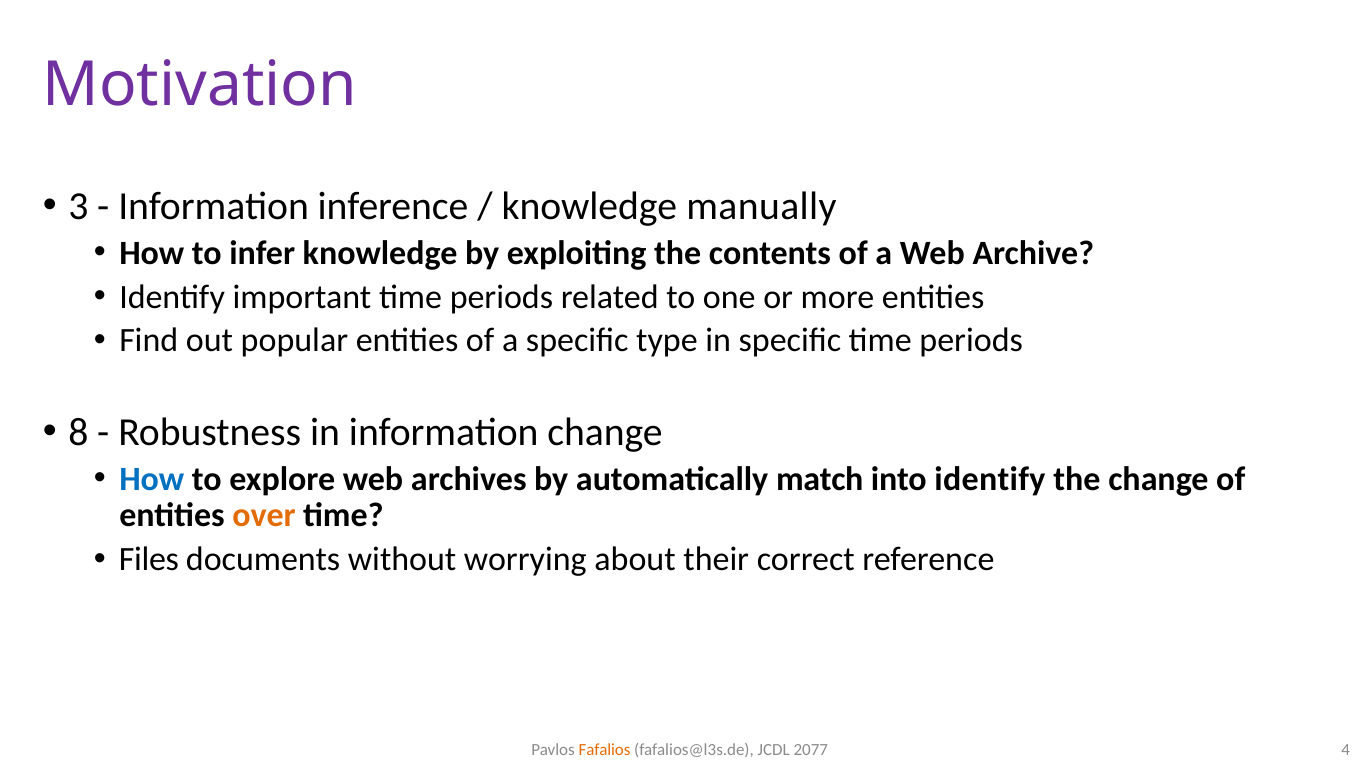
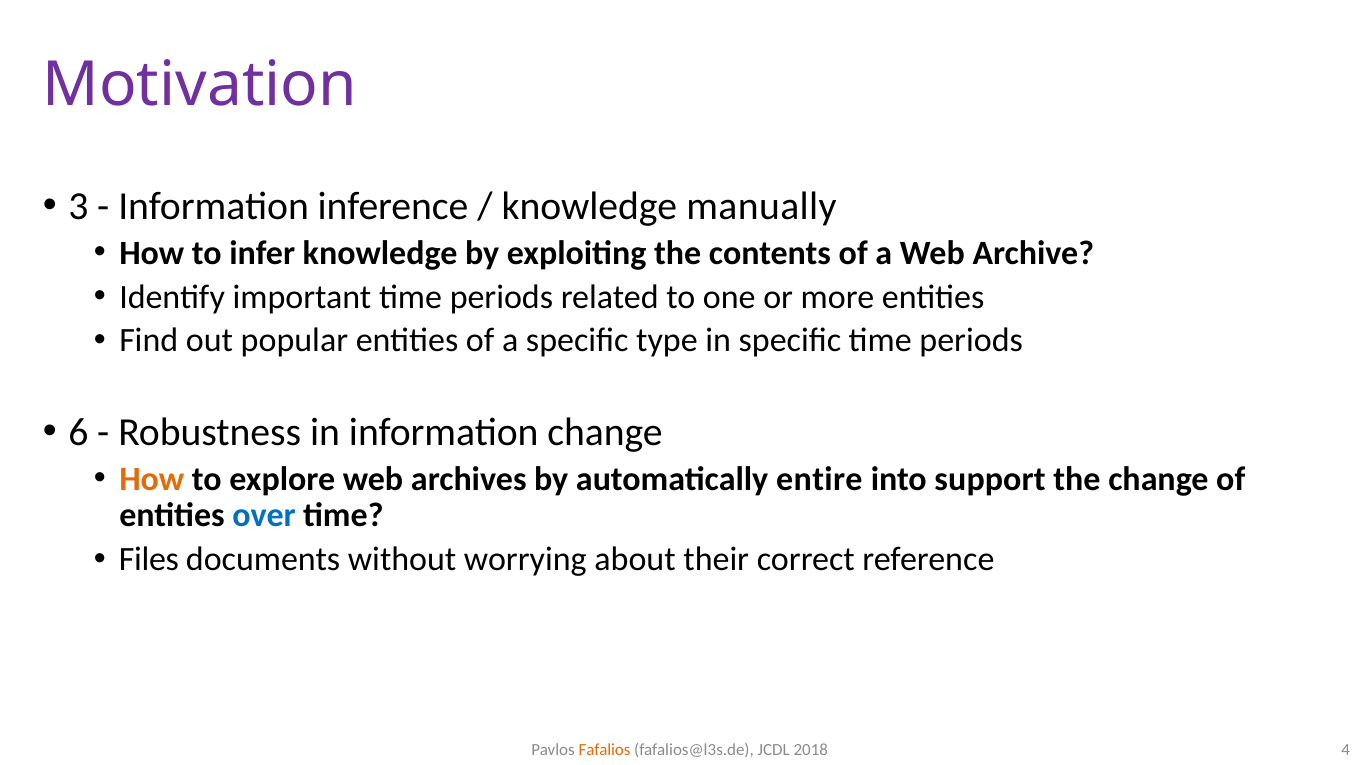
8: 8 -> 6 (78, 432)
How colour: blue -> orange (152, 479)
match: match -> entire (819, 479)
into identify: identify -> support (990, 479)
over colour: orange -> blue (264, 516)
2077: 2077 -> 2018 (811, 749)
